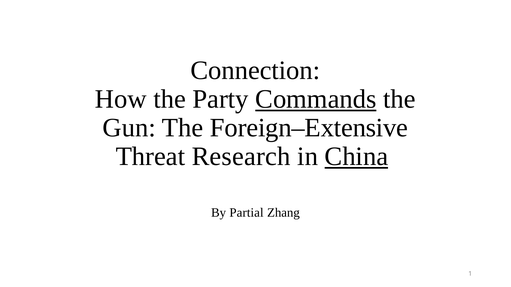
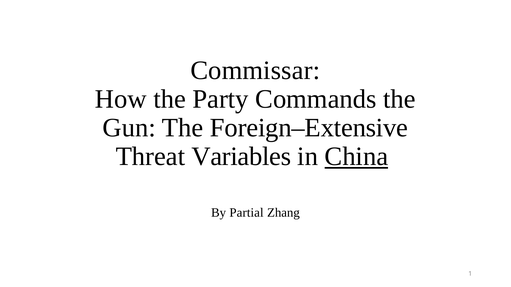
Connection: Connection -> Commissar (255, 71)
Commands underline: present -> none (316, 99)
Research: Research -> Variables (241, 157)
